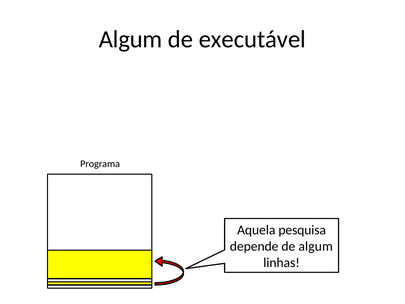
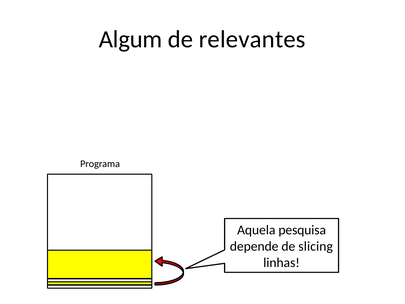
executável: executável -> relevantes (252, 39)
de algum: algum -> slicing (316, 246)
